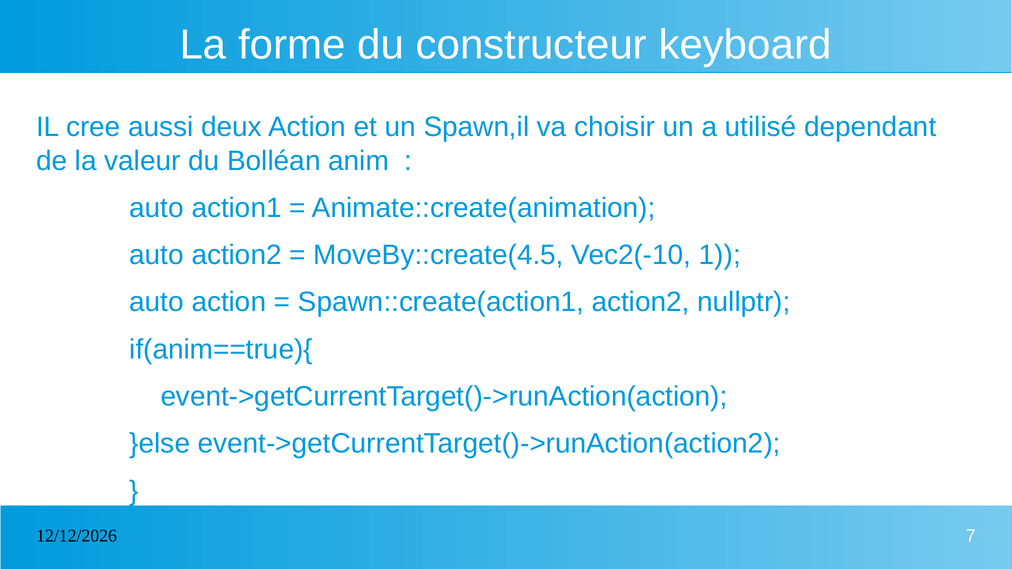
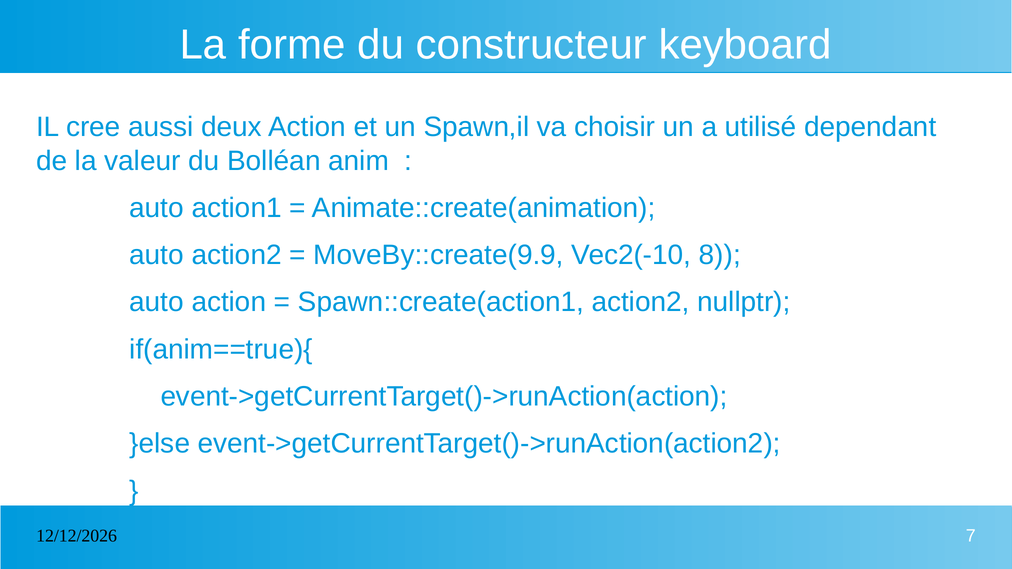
MoveBy::create(4.5: MoveBy::create(4.5 -> MoveBy::create(9.9 (439, 255)
1: 1 -> 8 (720, 255)
